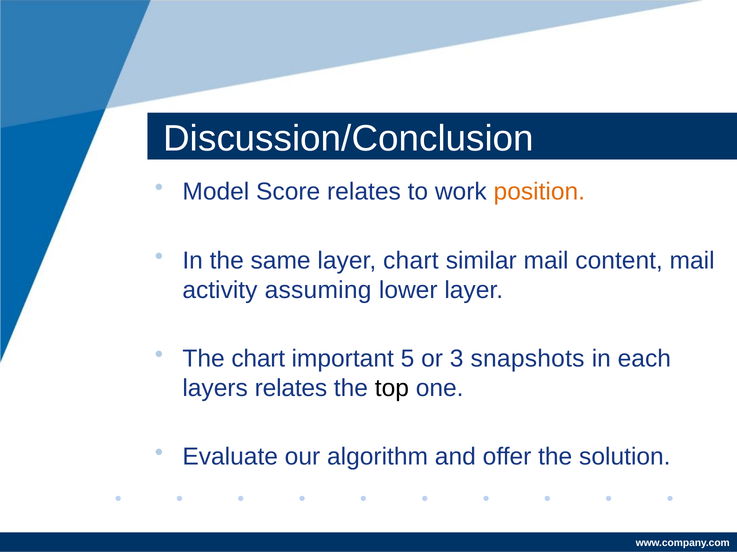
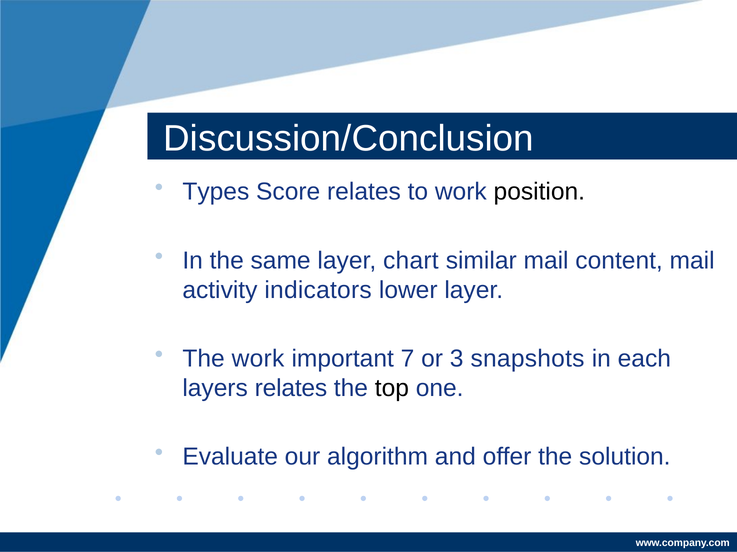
Model: Model -> Types (216, 192)
position colour: orange -> black (539, 192)
assuming: assuming -> indicators (318, 290)
The chart: chart -> work (258, 359)
5: 5 -> 7 (408, 359)
